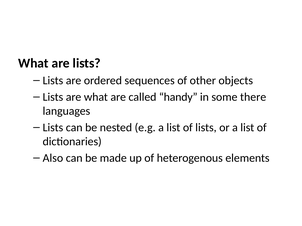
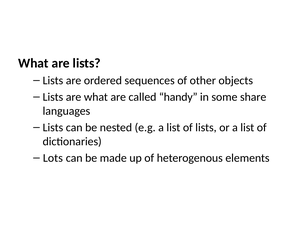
there: there -> share (253, 97)
Also: Also -> Lots (53, 158)
